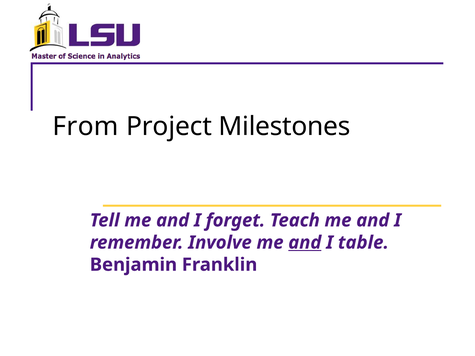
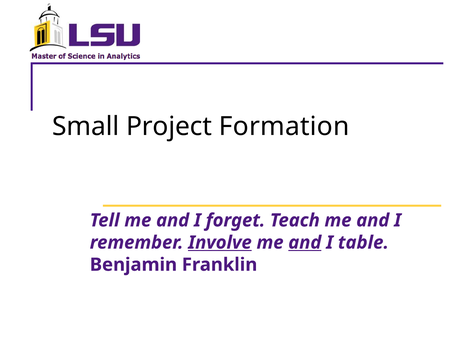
From: From -> Small (86, 127)
Milestones: Milestones -> Formation (284, 127)
Involve underline: none -> present (220, 243)
